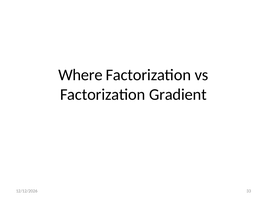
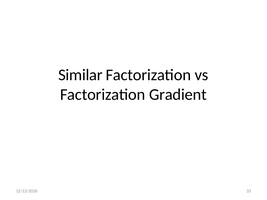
Where: Where -> Similar (80, 75)
